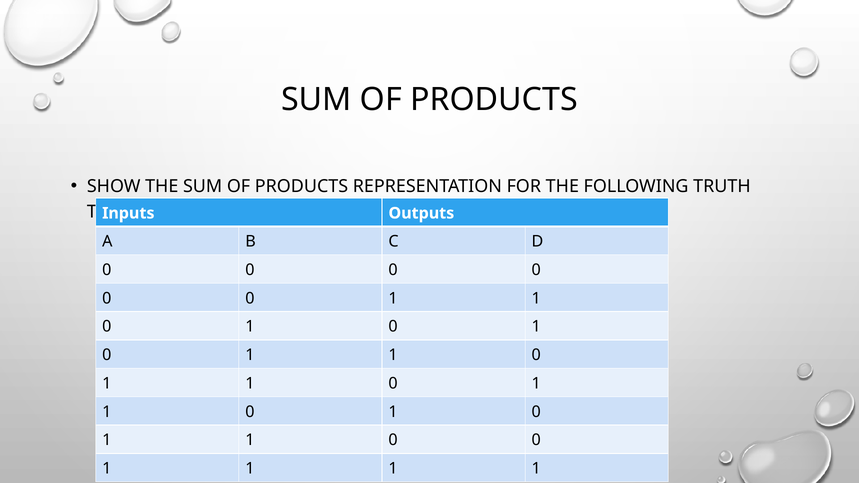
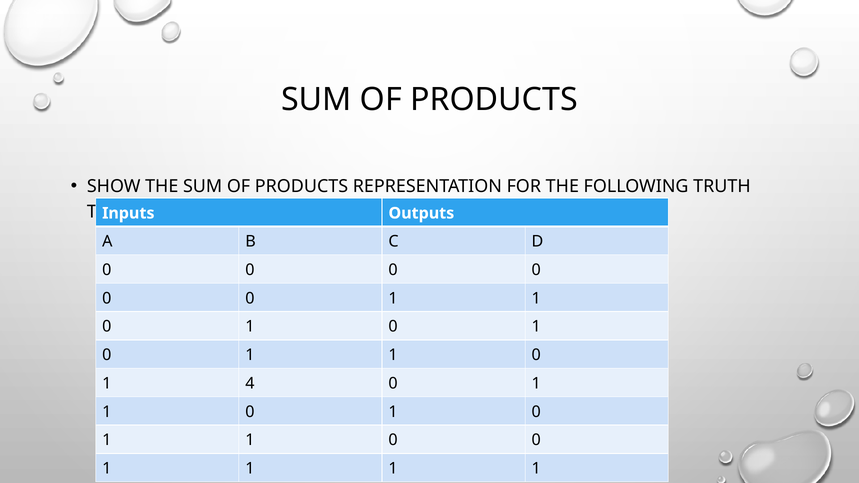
1: 1 -> 4 (250, 384)
